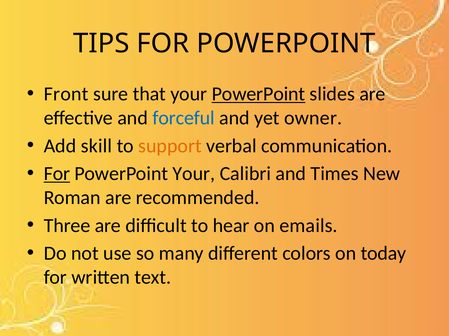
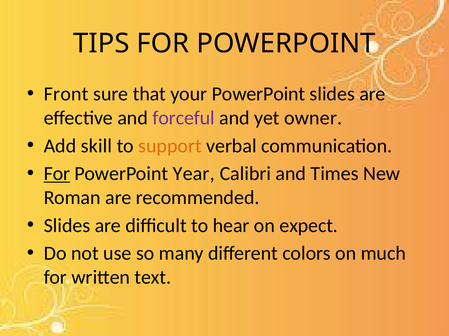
PowerPoint underline: present -> none (258, 94)
forceful colour: blue -> purple (184, 118)
PowerPoint Your: Your -> Year (194, 174)
Three: Three -> Slides (67, 226)
emails: emails -> expect (309, 226)
today: today -> much (383, 254)
